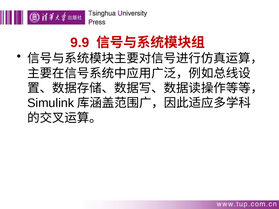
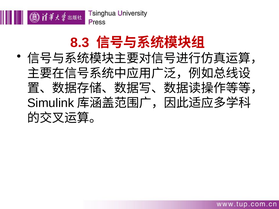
9.9: 9.9 -> 8.3 (80, 43)
